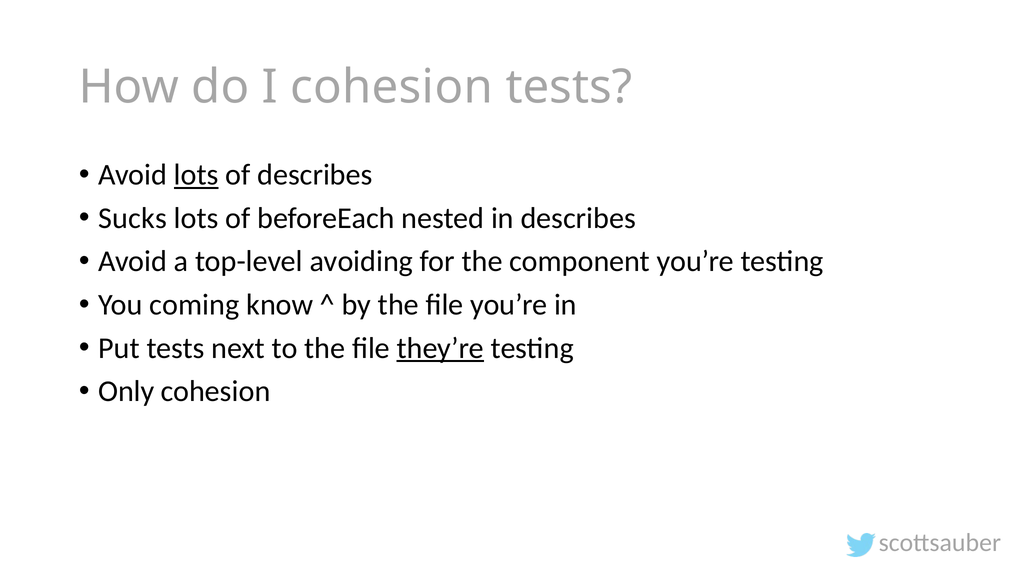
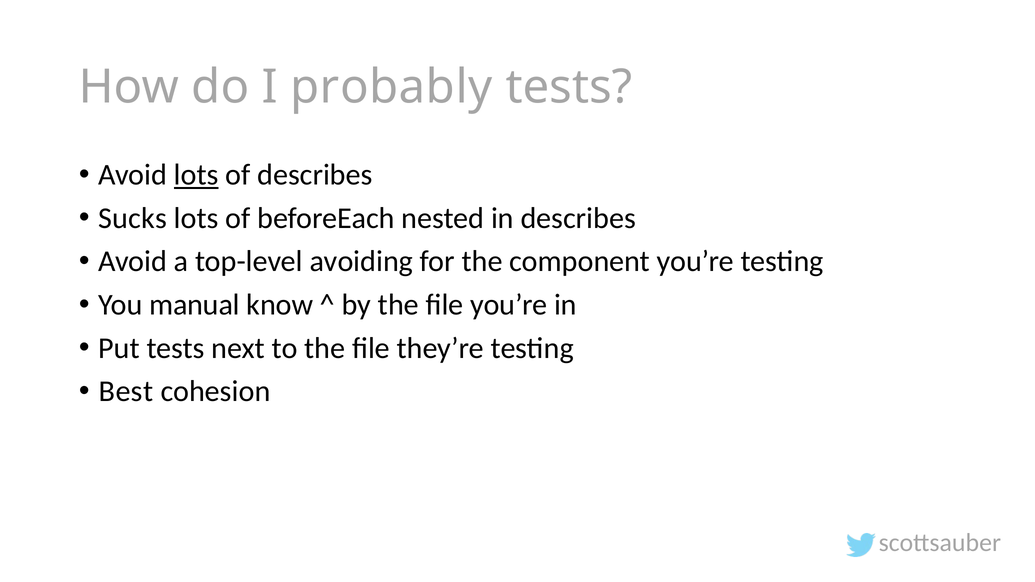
I cohesion: cohesion -> probably (391, 87)
coming: coming -> manual (195, 305)
they’re underline: present -> none (440, 348)
Only: Only -> Best (126, 392)
